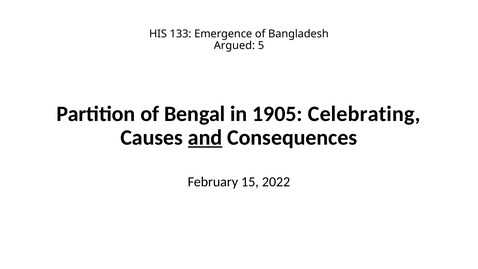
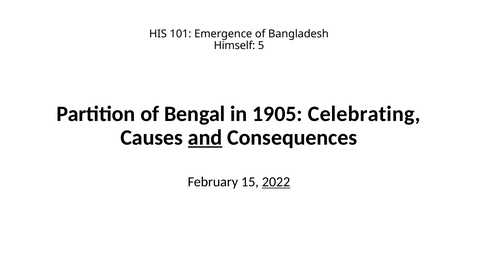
133: 133 -> 101 (181, 34)
Argued: Argued -> Himself (235, 46)
2022 underline: none -> present (276, 182)
